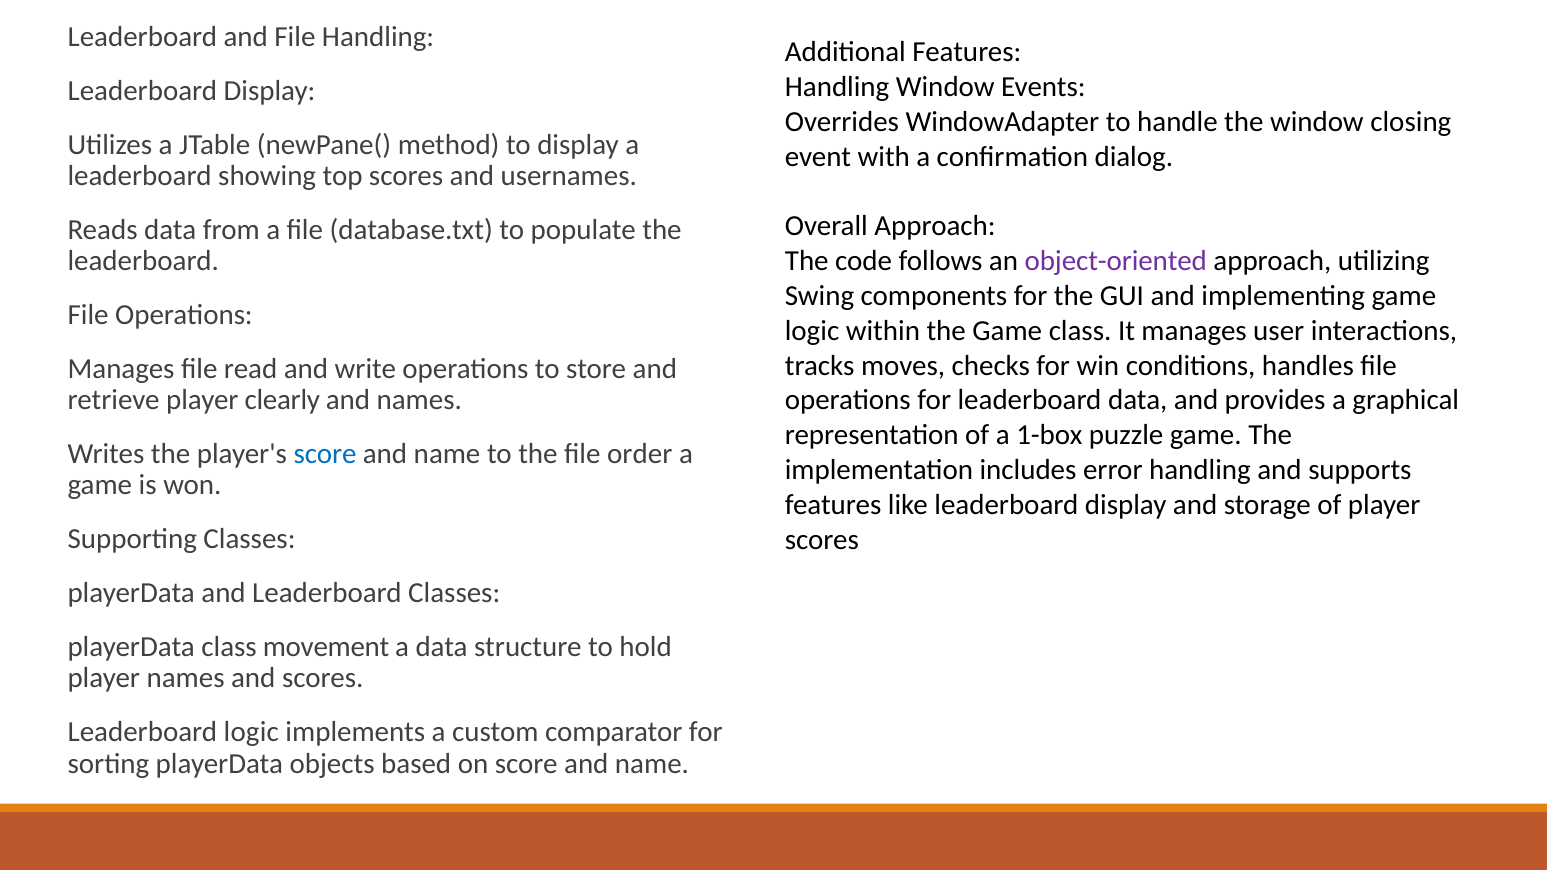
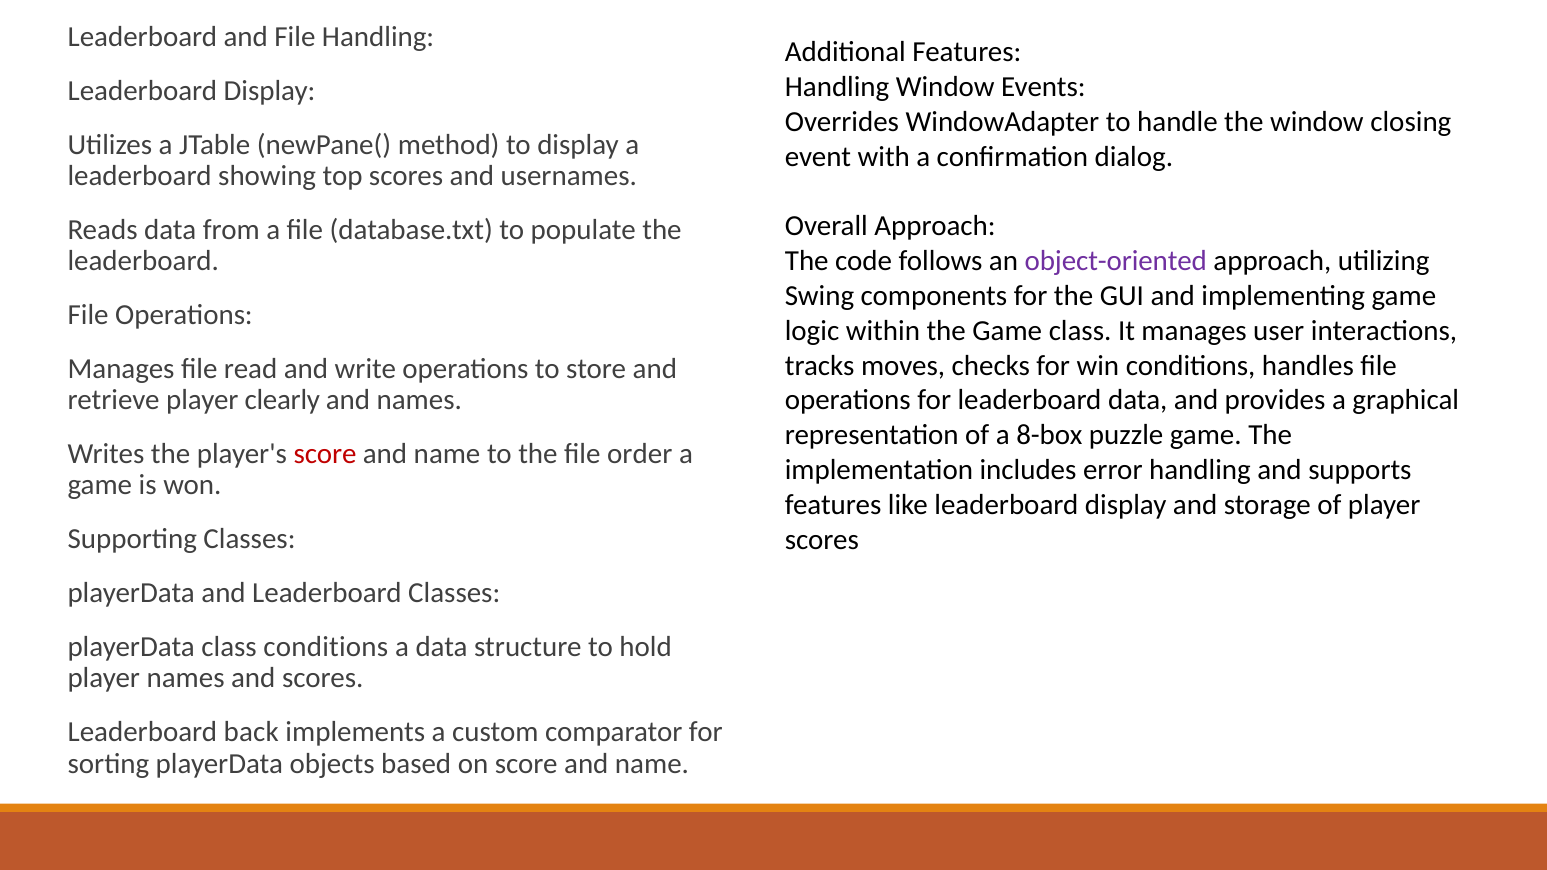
1-box: 1-box -> 8-box (1049, 435)
score colour: blue -> red (325, 454)
class movement: movement -> conditions (326, 647)
Leaderboard logic: logic -> back (251, 732)
